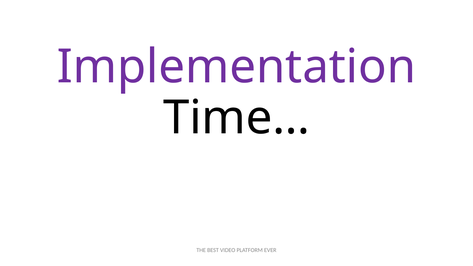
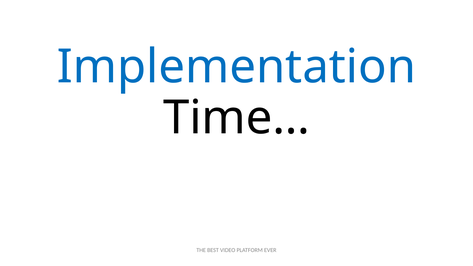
Implementation colour: purple -> blue (236, 67)
